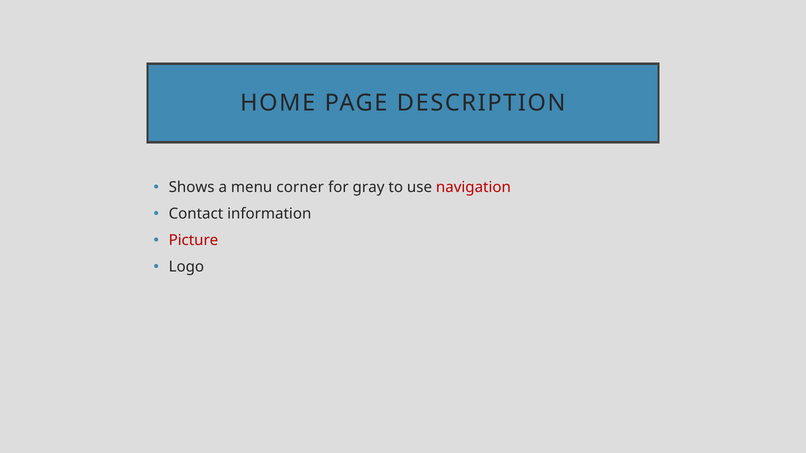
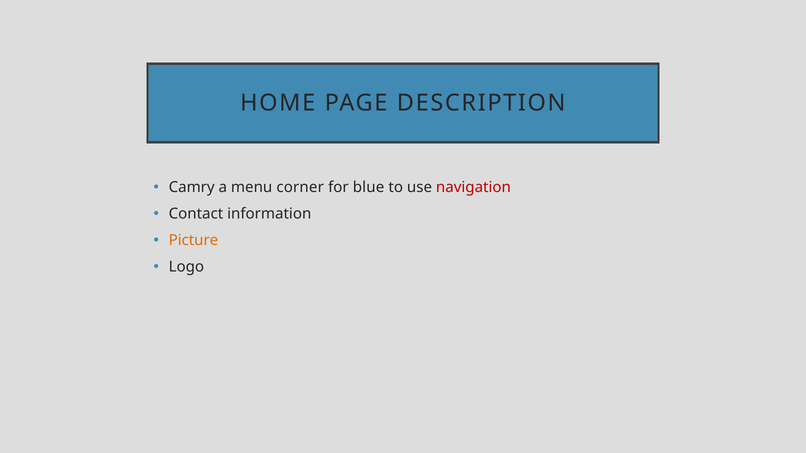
Shows: Shows -> Camry (192, 188)
gray: gray -> blue (369, 188)
Picture colour: red -> orange (193, 241)
